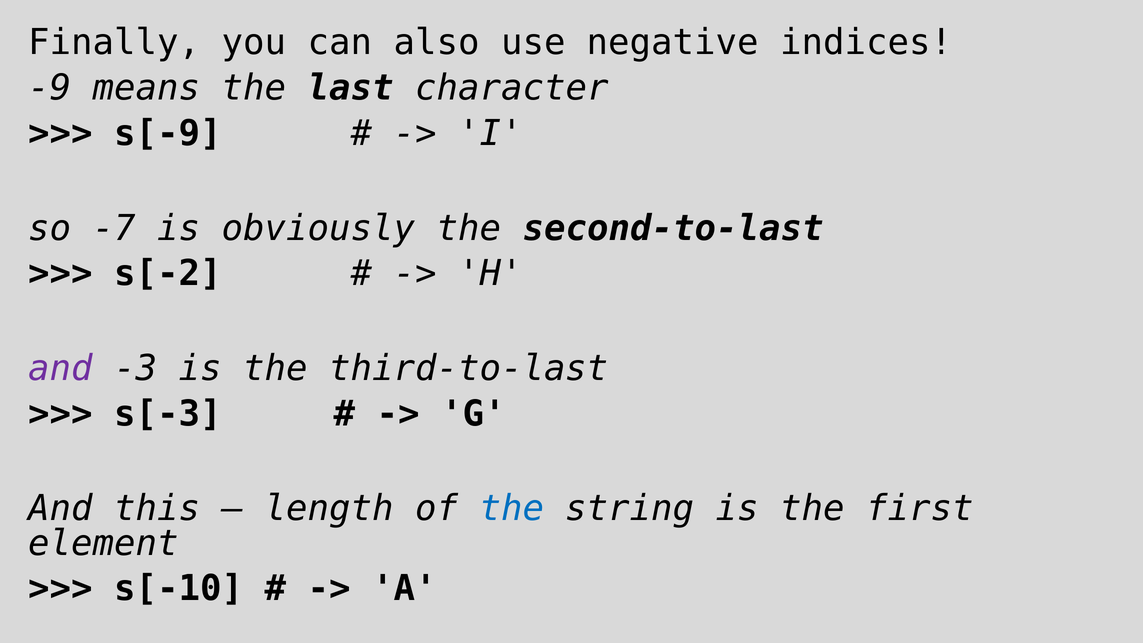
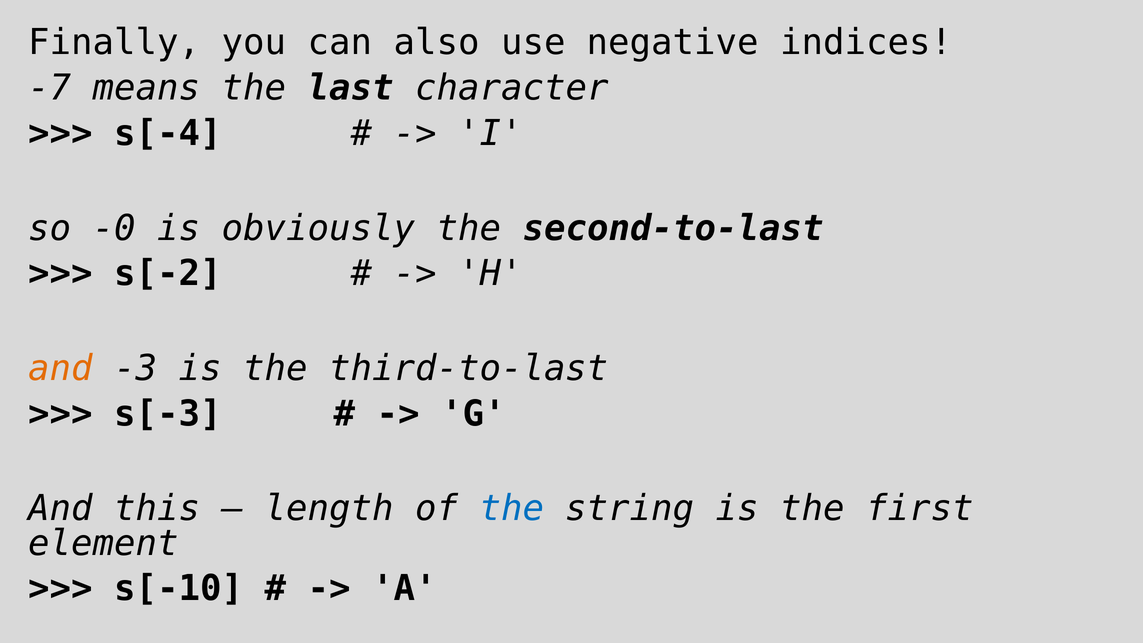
-9: -9 -> -7 (50, 88)
s[-9: s[-9 -> s[-4 (168, 134)
-7: -7 -> -0 (114, 228)
and colour: purple -> orange (61, 368)
